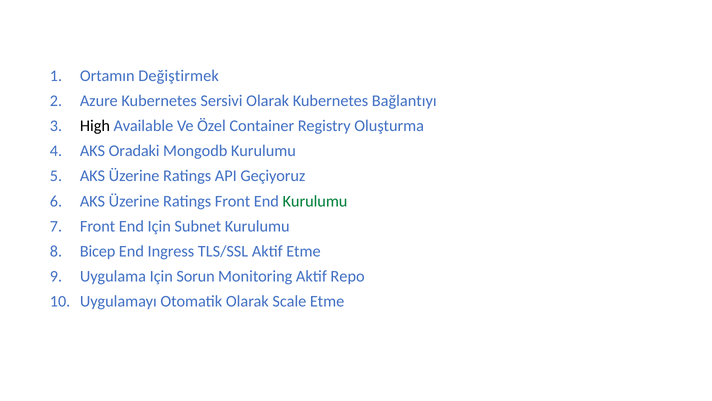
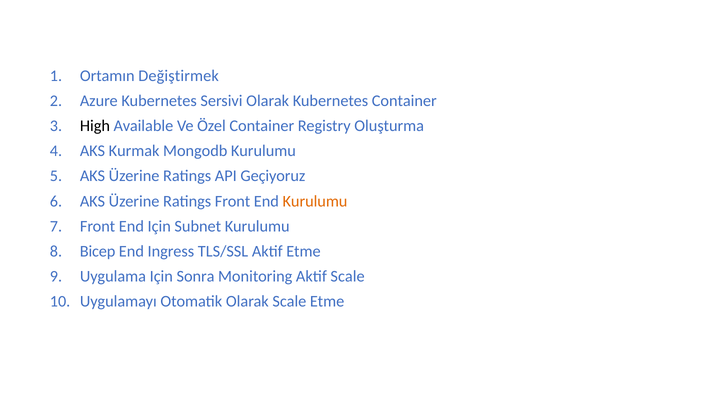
Kubernetes Bağlantıyı: Bağlantıyı -> Container (404, 101)
Oradaki: Oradaki -> Kurmak (134, 151)
Kurulumu colour: green -> orange (315, 201)
Sorun: Sorun -> Sonra (196, 276)
Aktif Repo: Repo -> Scale (348, 276)
